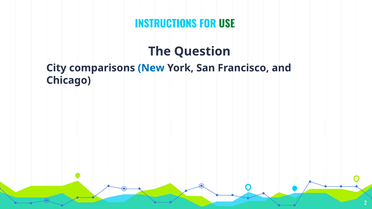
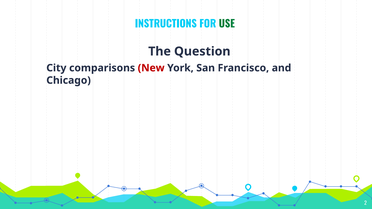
New colour: blue -> red (151, 68)
